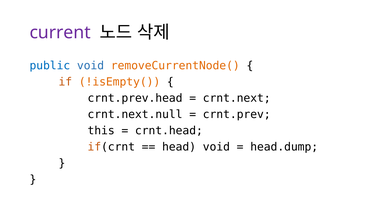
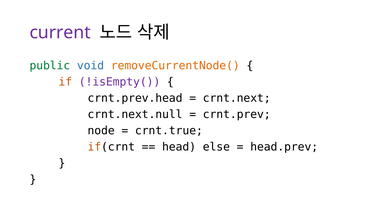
public colour: blue -> green (50, 65)
!isEmpty( colour: orange -> purple (120, 82)
this: this -> node (101, 130)
crnt.head: crnt.head -> crnt.true (169, 130)
head void: void -> else (216, 147)
head.dump: head.dump -> head.prev (284, 147)
